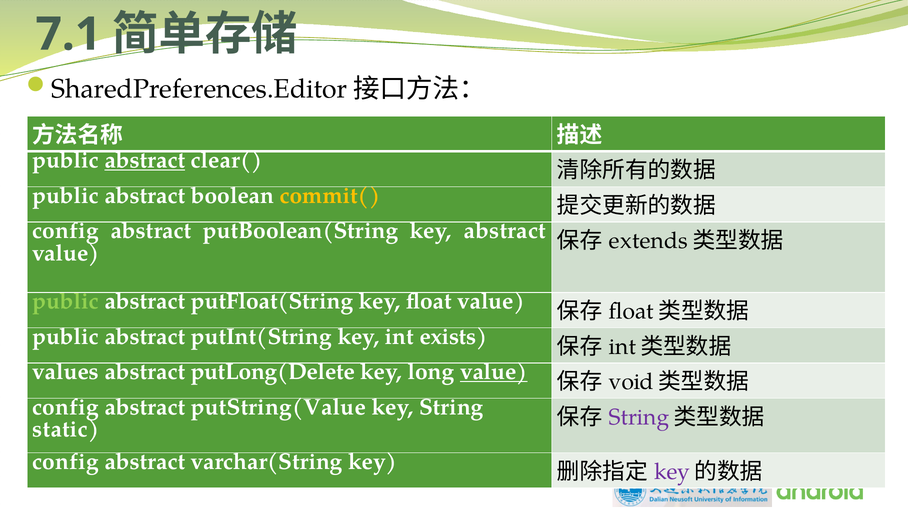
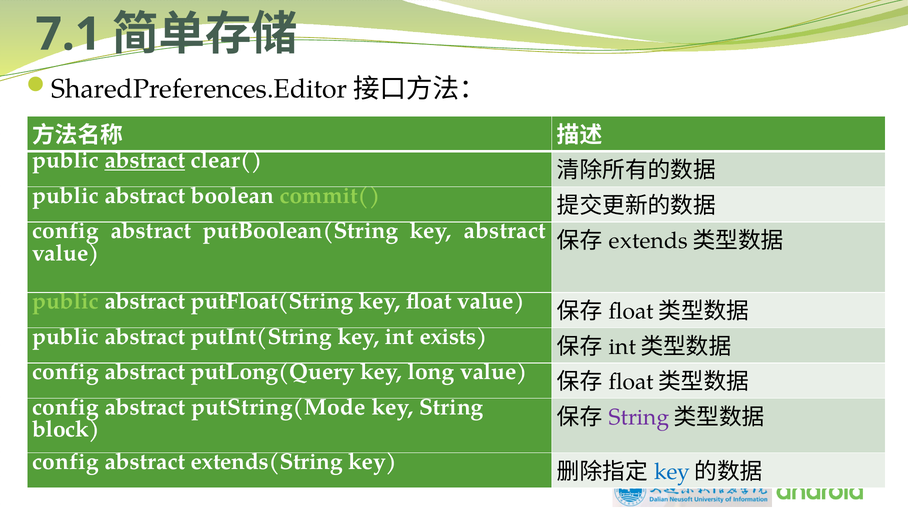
commit( colour: yellow -> light green (330, 195)
values: values -> config (65, 372)
putLong(Delete: putLong(Delete -> putLong(Query (273, 372)
value underline: present -> none (494, 372)
void: void -> float (631, 382)
putString(Value: putString(Value -> putString(Mode (278, 407)
static: static -> block (66, 429)
varchar(String: varchar(String -> extends(String (267, 461)
key colour: purple -> blue (672, 471)
